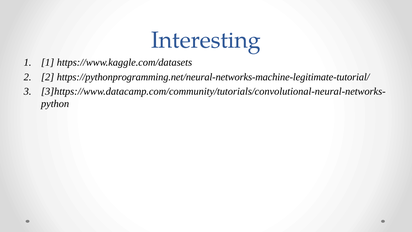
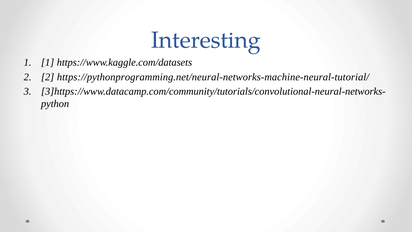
https://pythonprogramming.net/neural-networks-machine-legitimate-tutorial/: https://pythonprogramming.net/neural-networks-machine-legitimate-tutorial/ -> https://pythonprogramming.net/neural-networks-machine-neural-tutorial/ (213, 77)
